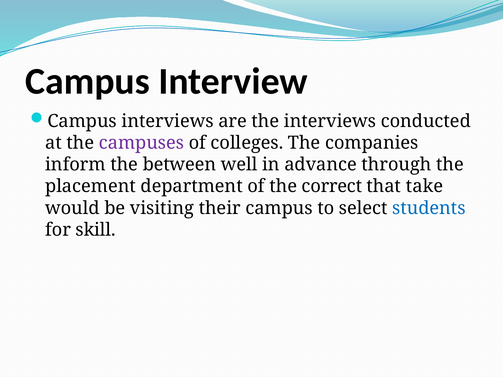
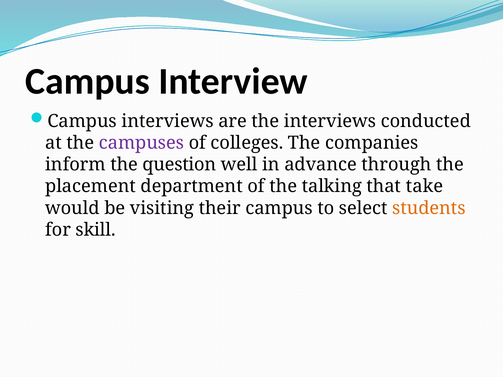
between: between -> question (179, 165)
correct: correct -> talking (332, 186)
students colour: blue -> orange (429, 208)
